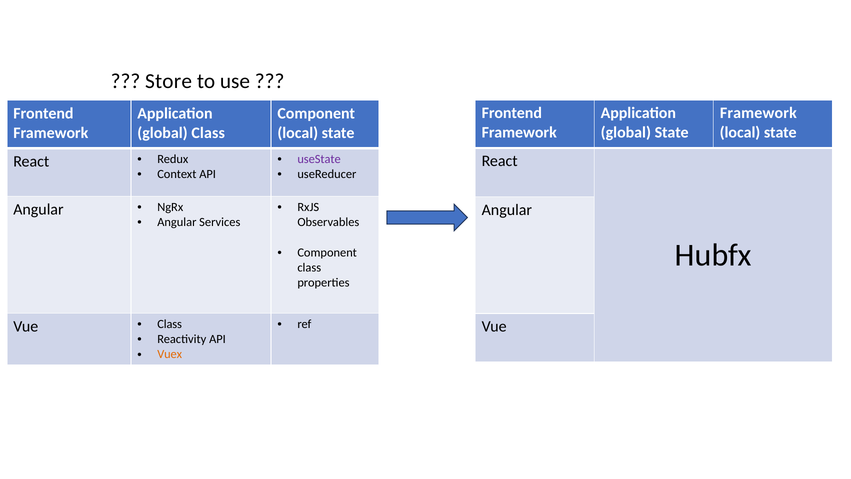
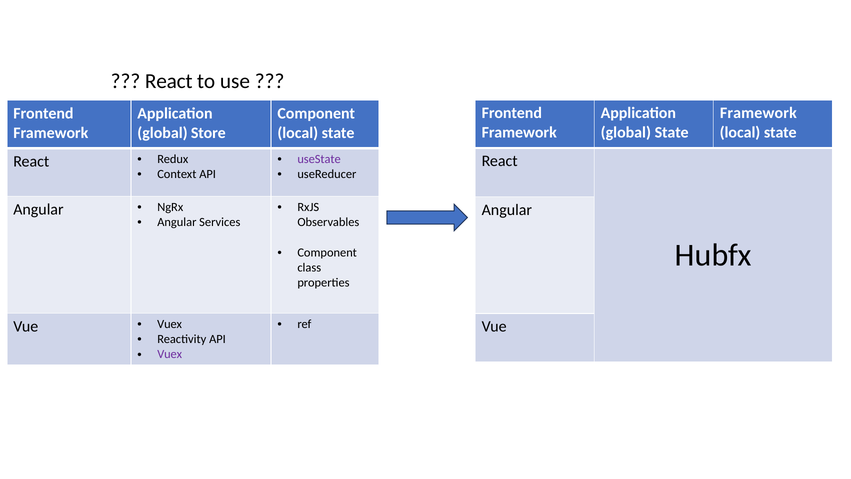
Store: Store -> React (169, 81)
global Class: Class -> Store (208, 133)
Class: Class -> Vuex (170, 324)
Vuex colour: orange -> purple (170, 354)
